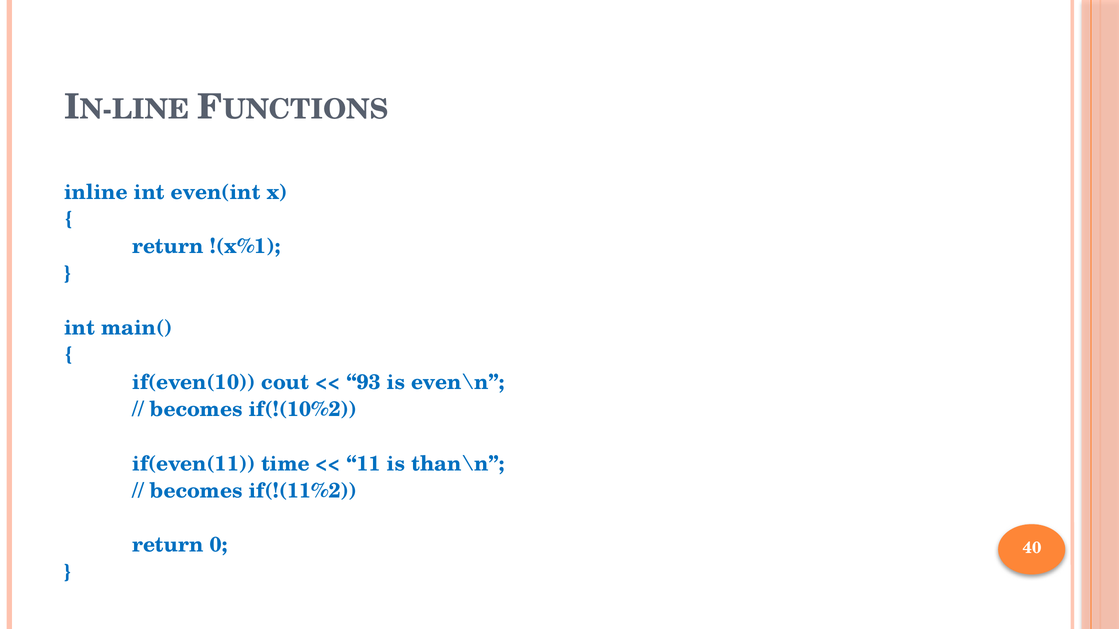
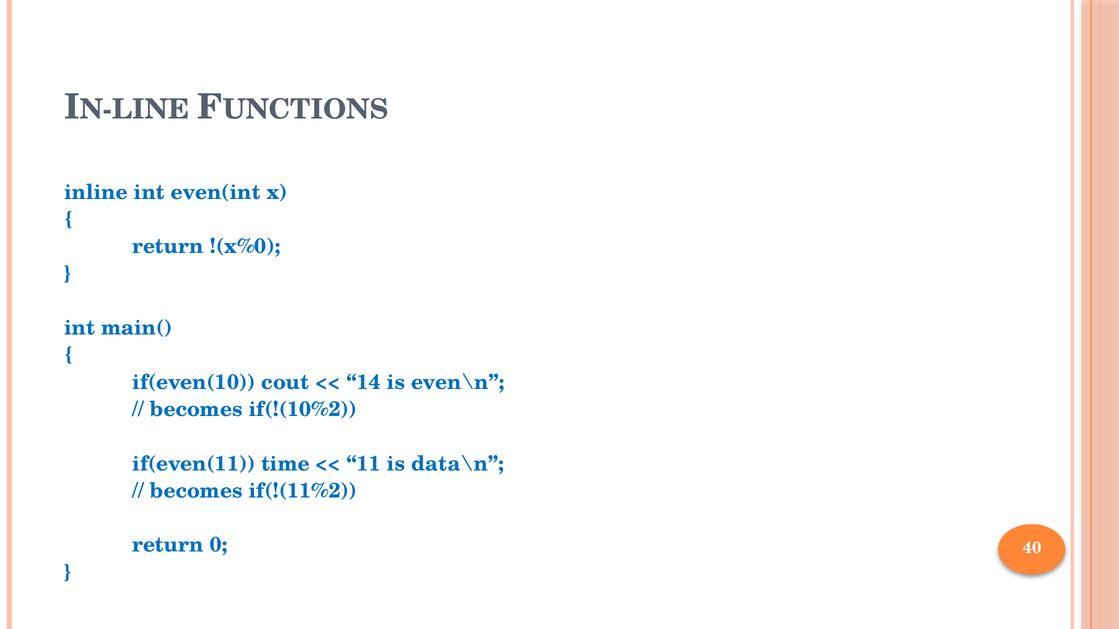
!(x%1: !(x%1 -> !(x%0 (245, 247)
93: 93 -> 14 (364, 382)
than\n: than\n -> data\n (458, 464)
